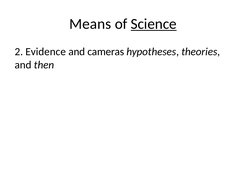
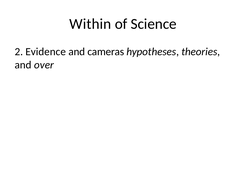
Means: Means -> Within (90, 24)
Science underline: present -> none (154, 24)
then: then -> over (44, 65)
